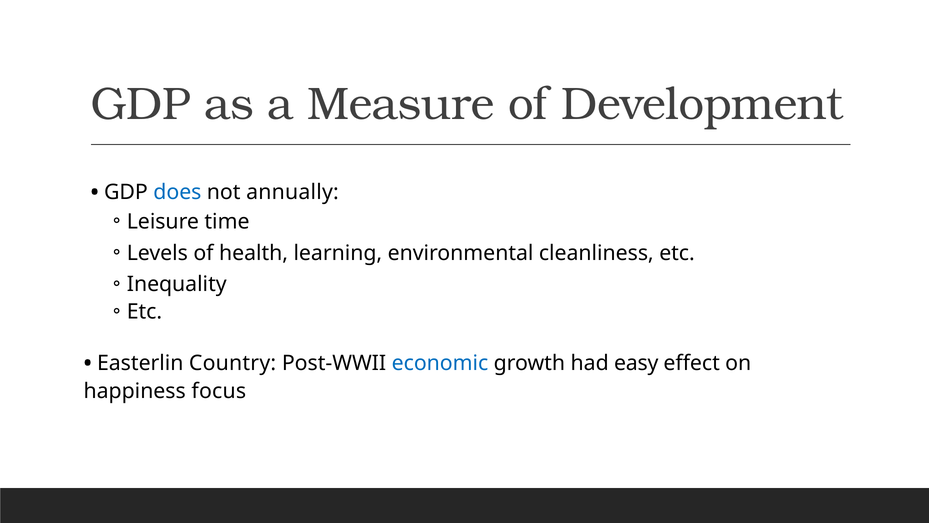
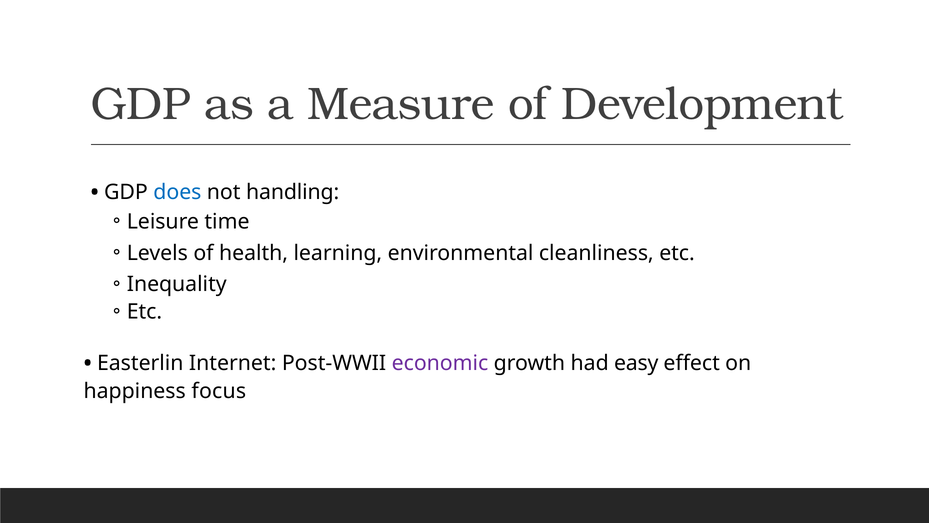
annually: annually -> handling (293, 192)
Country: Country -> Internet (233, 363)
economic colour: blue -> purple (440, 363)
